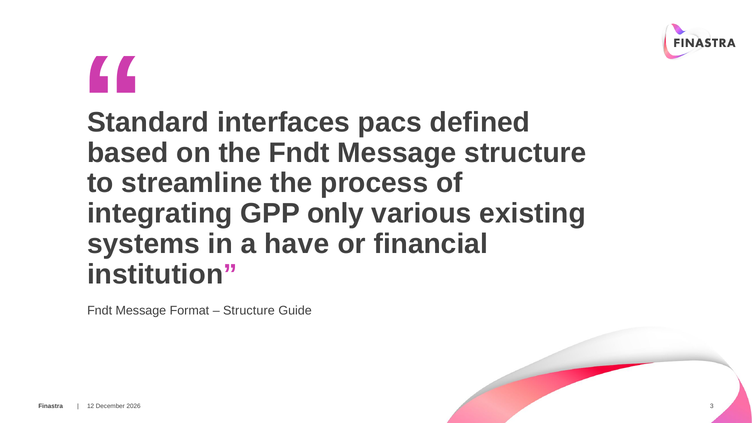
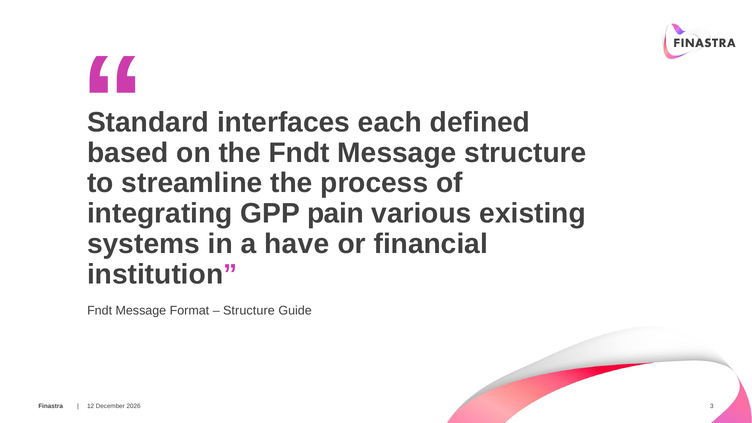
pacs: pacs -> each (390, 122)
only: only -> pain (336, 214)
